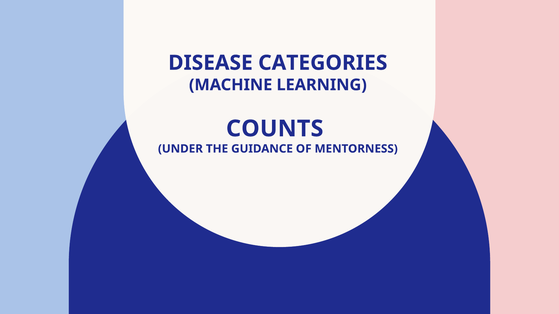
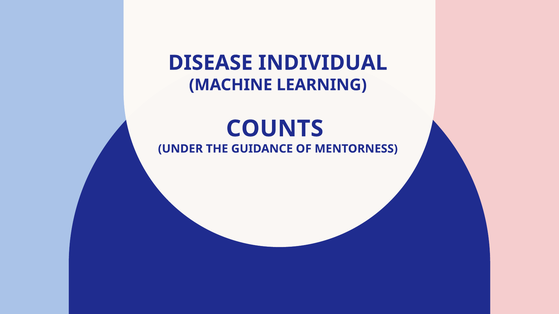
CATEGORIES: CATEGORIES -> INDIVIDUAL (323, 63)
